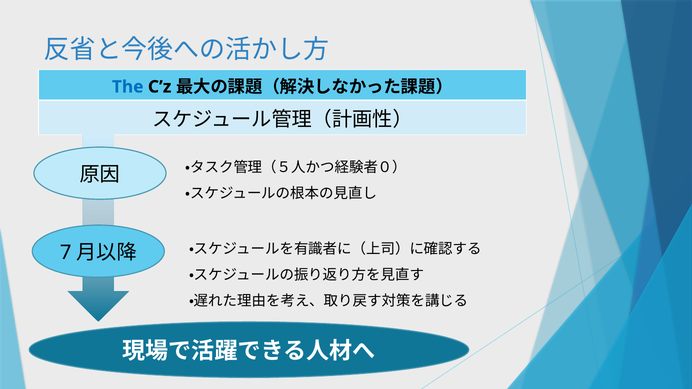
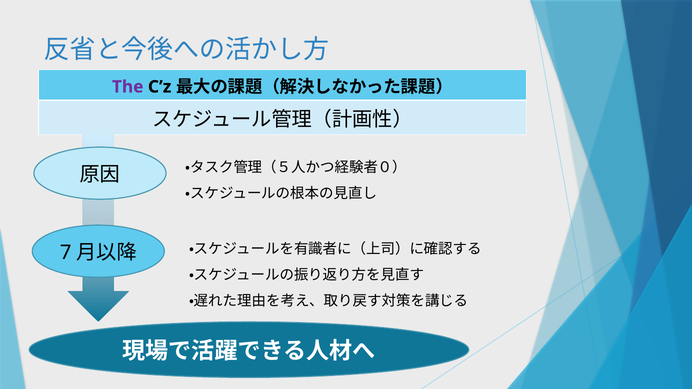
The colour: blue -> purple (128, 87)
